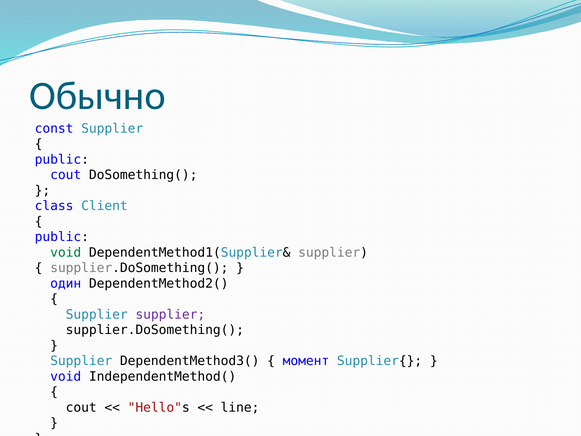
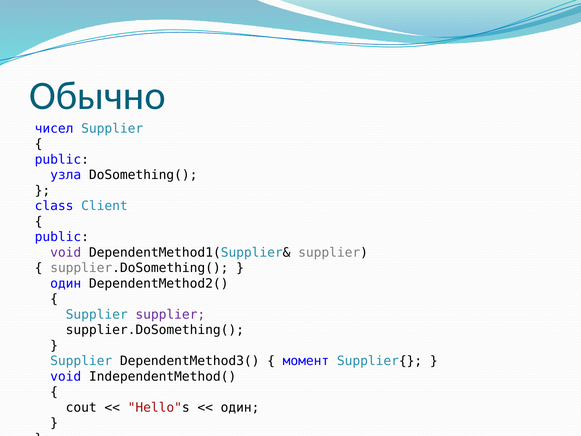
const: const -> чисел (54, 129)
cout: cout -> узла (66, 175)
void colour: green -> purple (66, 252)
line: line -> один (240, 407)
